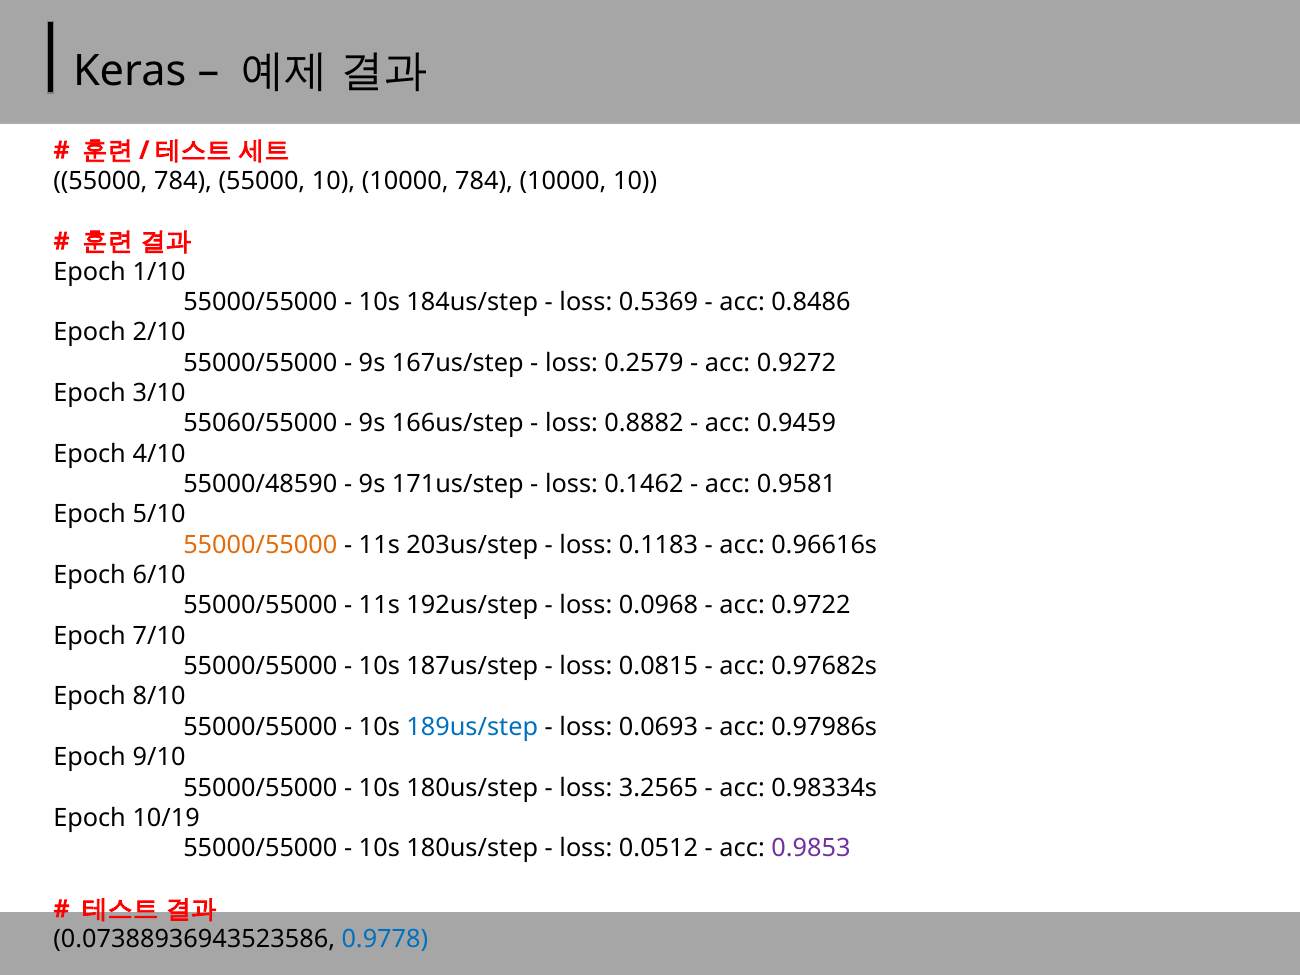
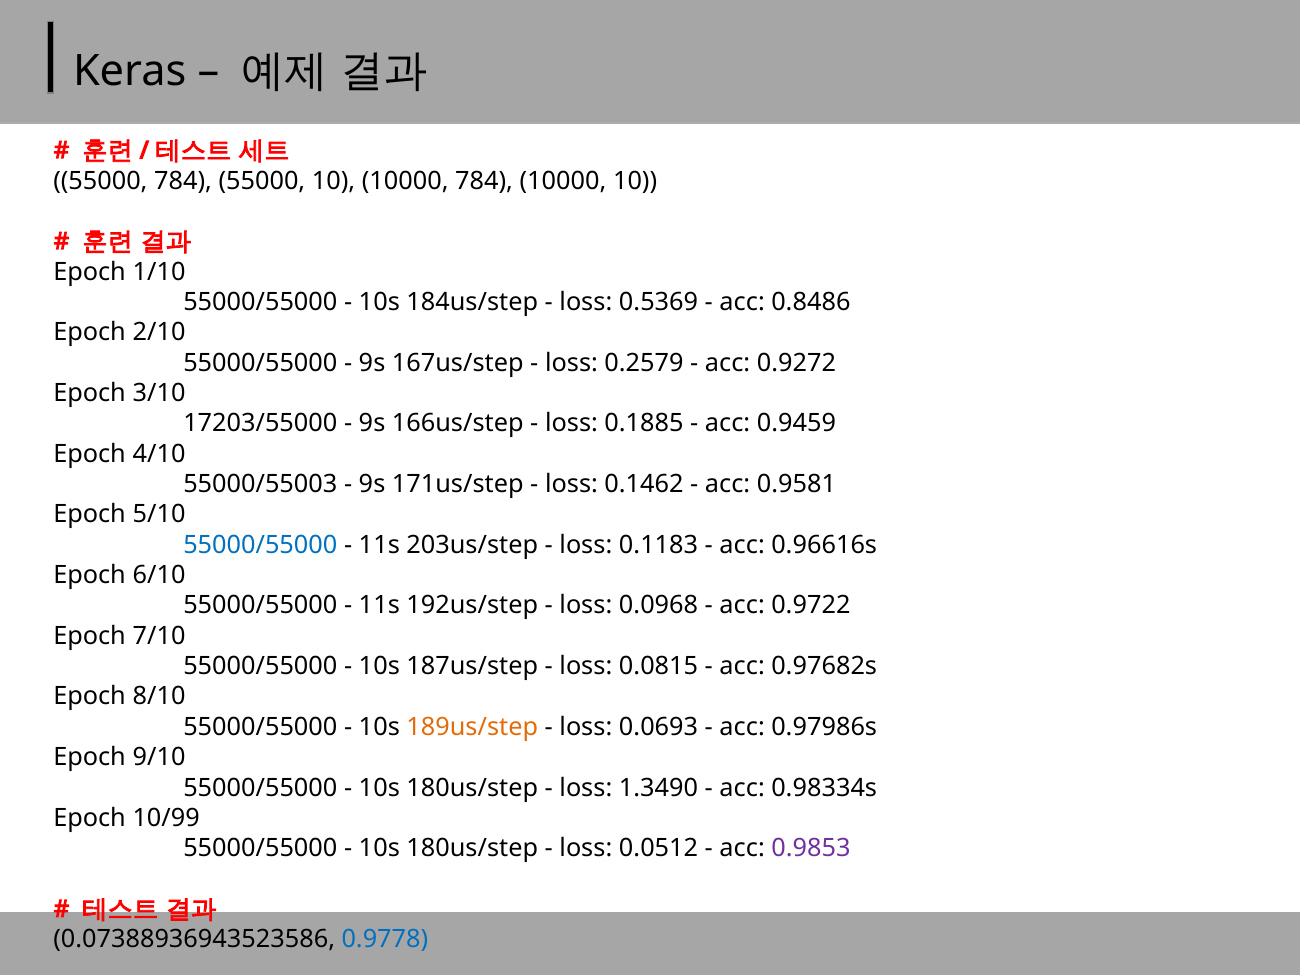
55060/55000: 55060/55000 -> 17203/55000 (260, 423)
0.8882: 0.8882 -> 0.1885 (644, 423)
55000/48590: 55000/48590 -> 55000/55003 (260, 484)
55000/55000 colour: orange -> blue (260, 545)
189us/step colour: blue -> orange (472, 727)
3.2565: 3.2565 -> 1.3490 (658, 788)
10/19: 10/19 -> 10/99 (166, 818)
